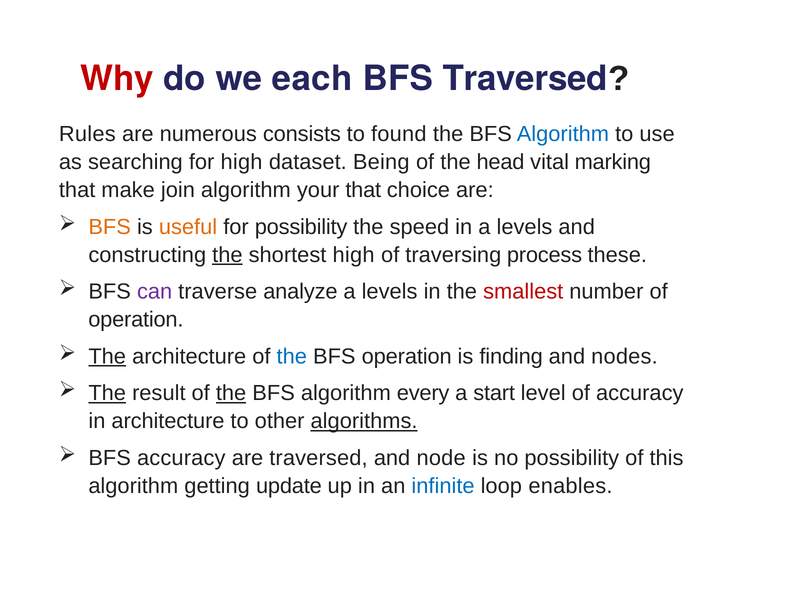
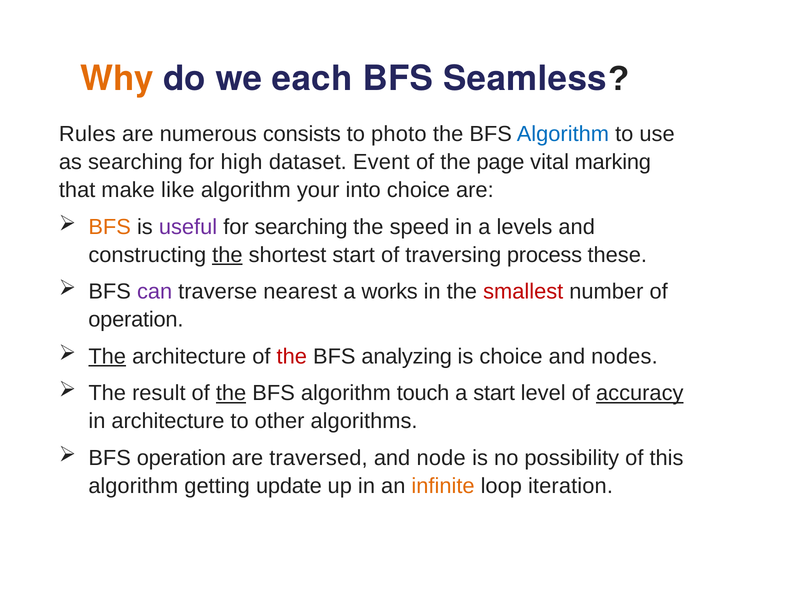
Why colour: red -> orange (117, 79)
BFS Traversed: Traversed -> Seamless (525, 79)
found: found -> photo (399, 134)
Being: Being -> Event (381, 162)
head: head -> page (501, 162)
join: join -> like (178, 190)
your that: that -> into (363, 190)
useful colour: orange -> purple (188, 227)
for possibility: possibility -> searching (301, 227)
shortest high: high -> start (354, 255)
analyze: analyze -> nearest (300, 292)
levels: levels -> works (390, 292)
the colour: blue -> red (292, 357)
BFS operation: operation -> analyzing (407, 357)
is finding: finding -> choice (511, 357)
The underline: present -> none (107, 394)
every: every -> touch (423, 394)
accuracy underline: none -> present (640, 394)
algorithms underline: present -> none (364, 422)
BFS accuracy: accuracy -> operation (181, 458)
infinite colour: blue -> orange (443, 486)
enables: enables -> iteration (570, 486)
